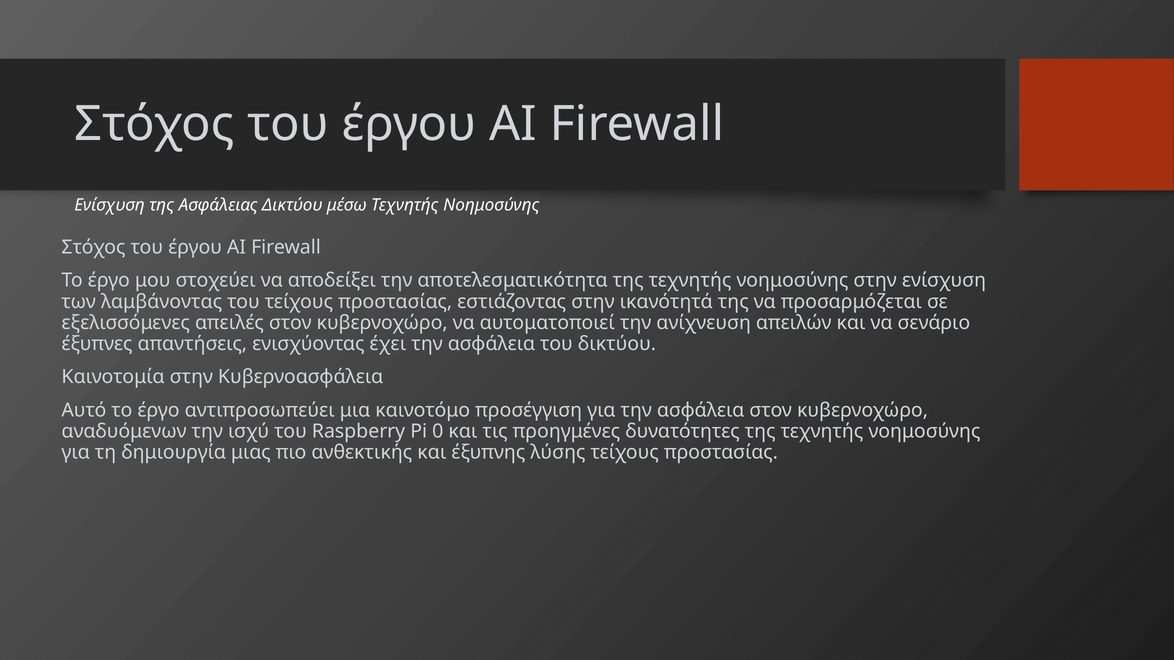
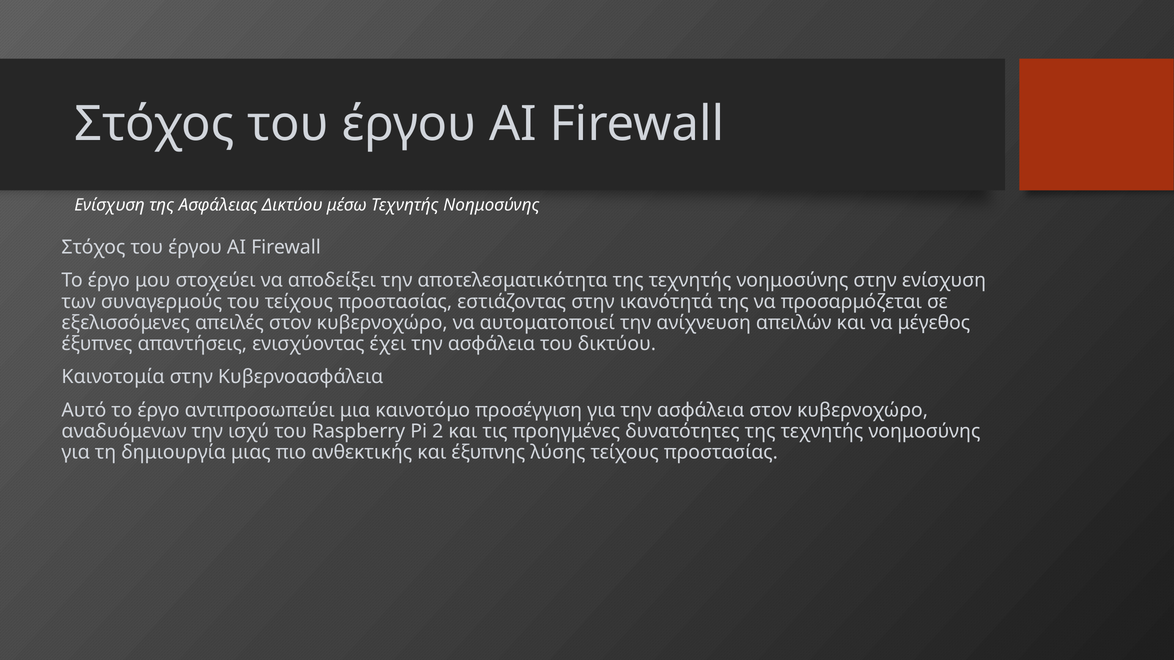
λαμβάνοντας: λαμβάνοντας -> συναγερμούς (162, 302)
σενάριο: σενάριο -> μέγεθος (934, 323)
0: 0 -> 2 (438, 432)
